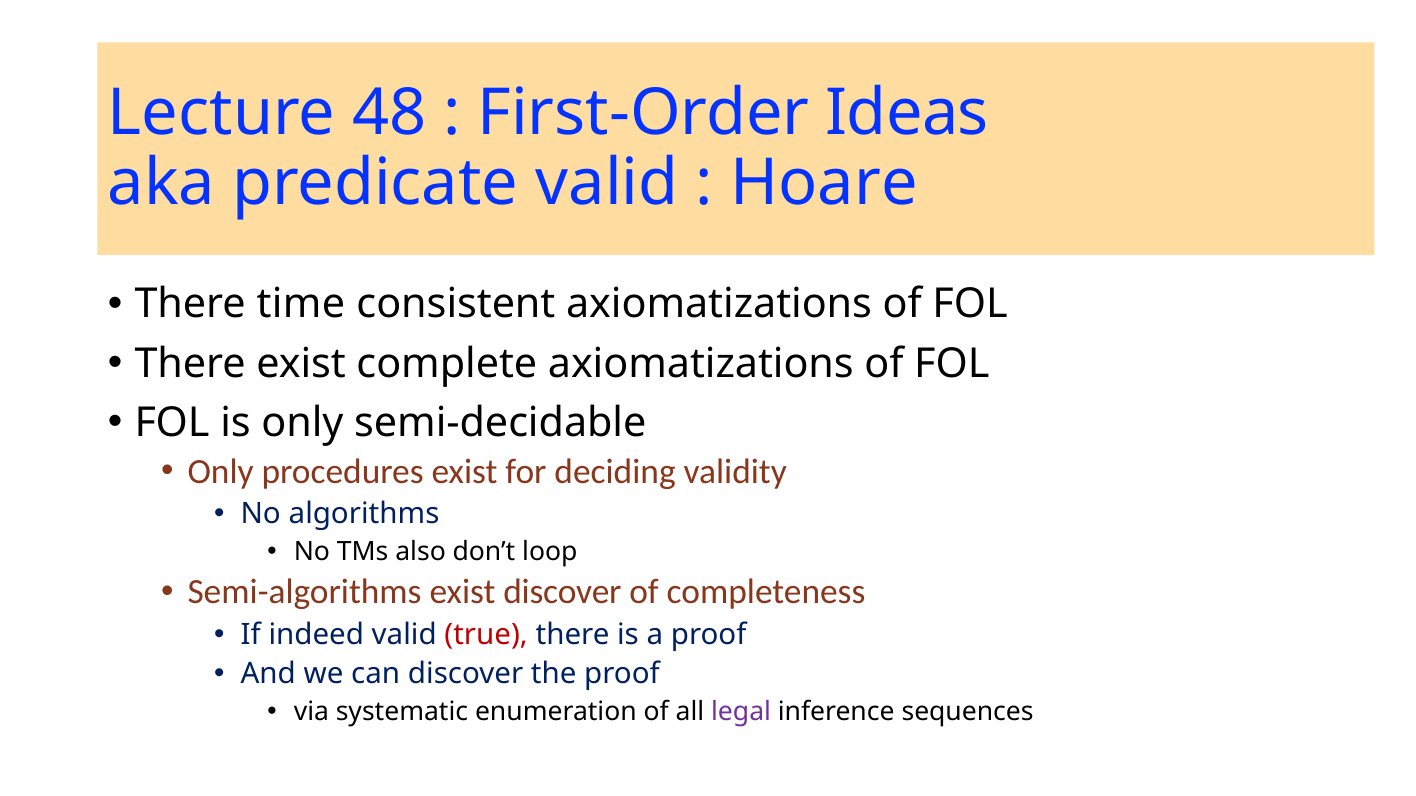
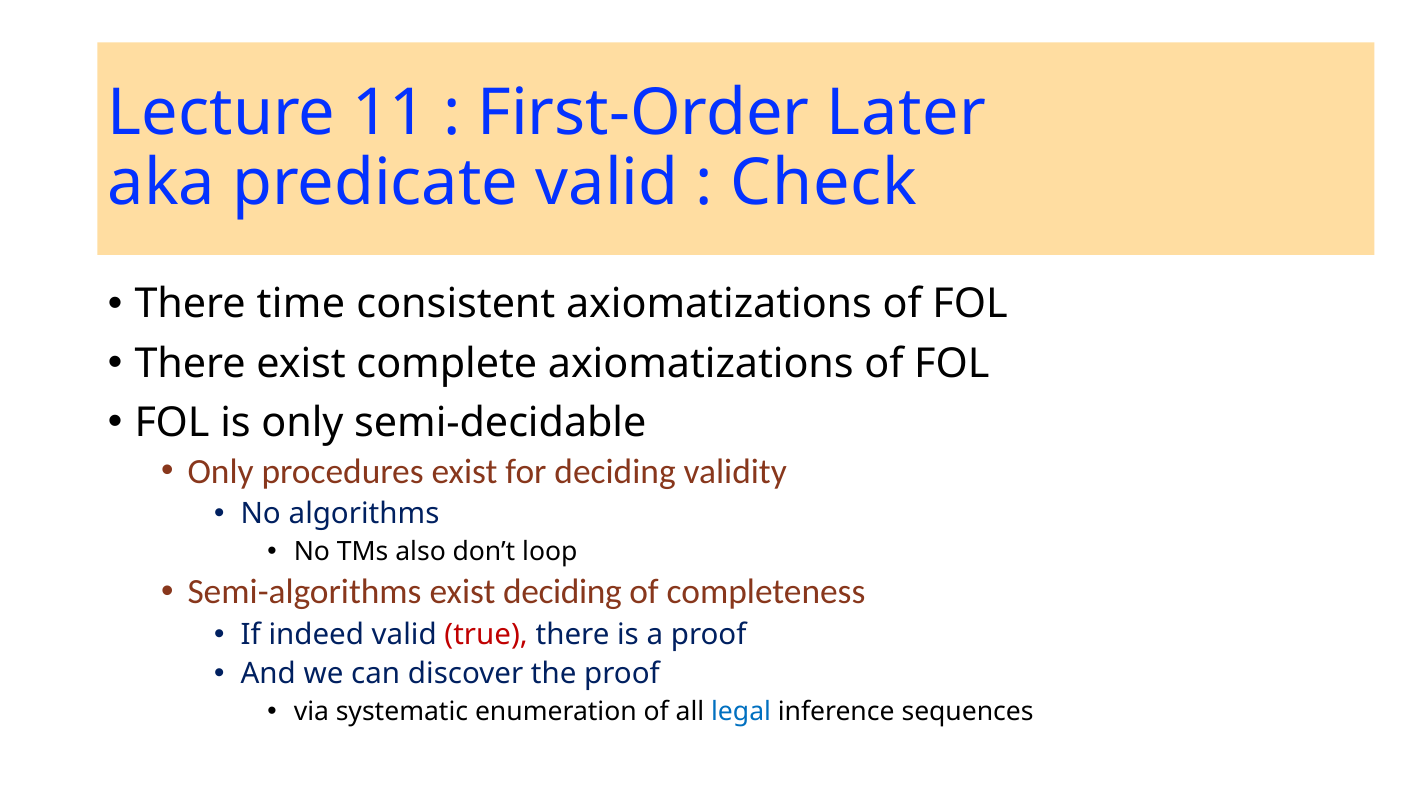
48: 48 -> 11 (389, 113)
Ideas: Ideas -> Later (907, 113)
Hoare: Hoare -> Check (824, 183)
exist discover: discover -> deciding (562, 593)
legal colour: purple -> blue (741, 712)
